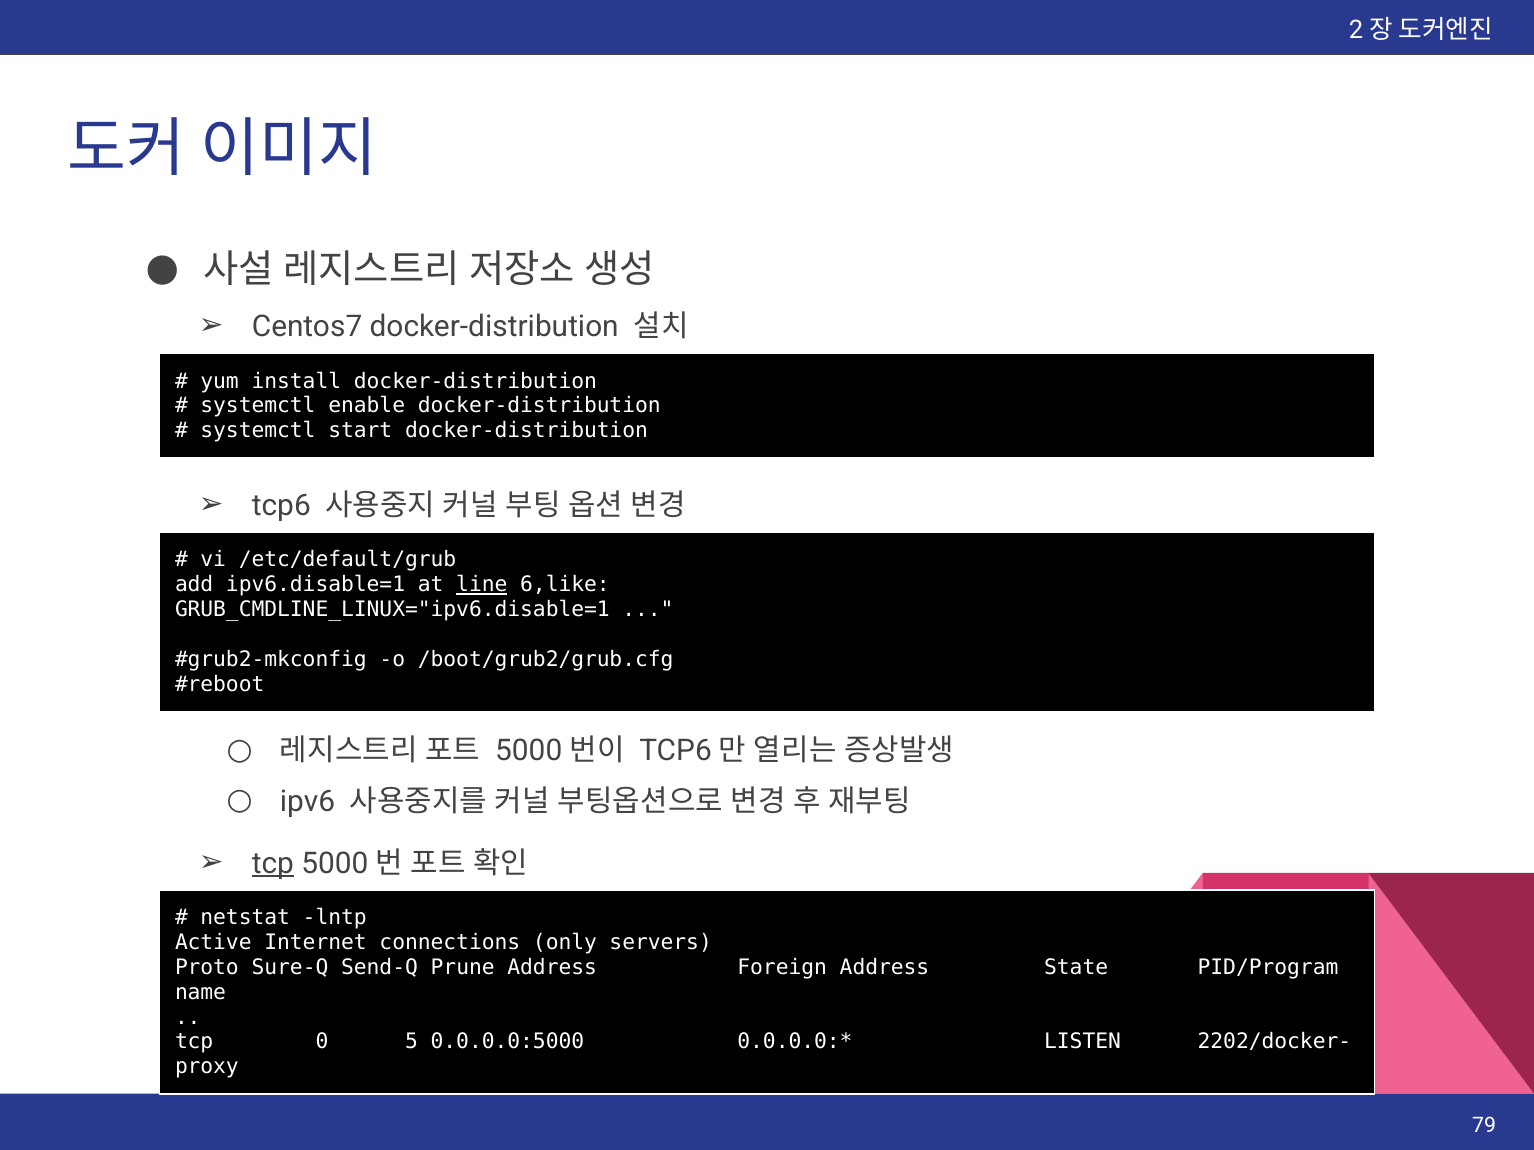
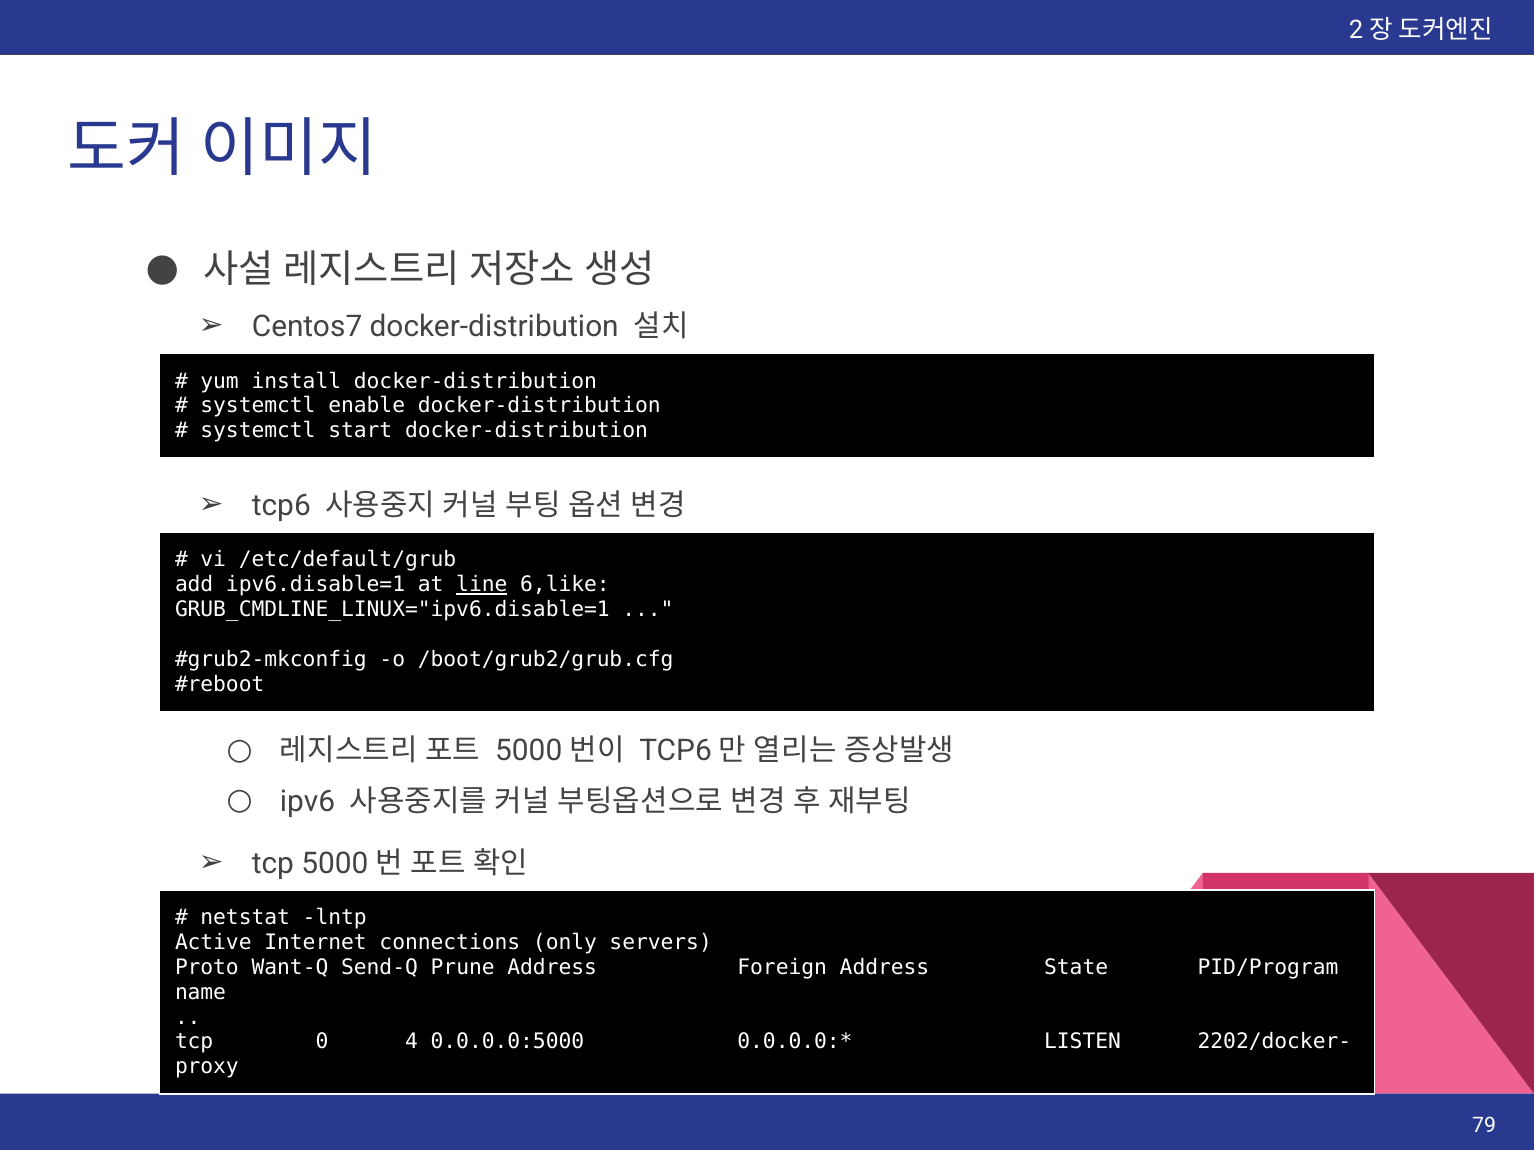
tcp underline: present -> none (273, 864)
Sure-Q: Sure-Q -> Want-Q (290, 968)
5: 5 -> 4 (412, 1042)
